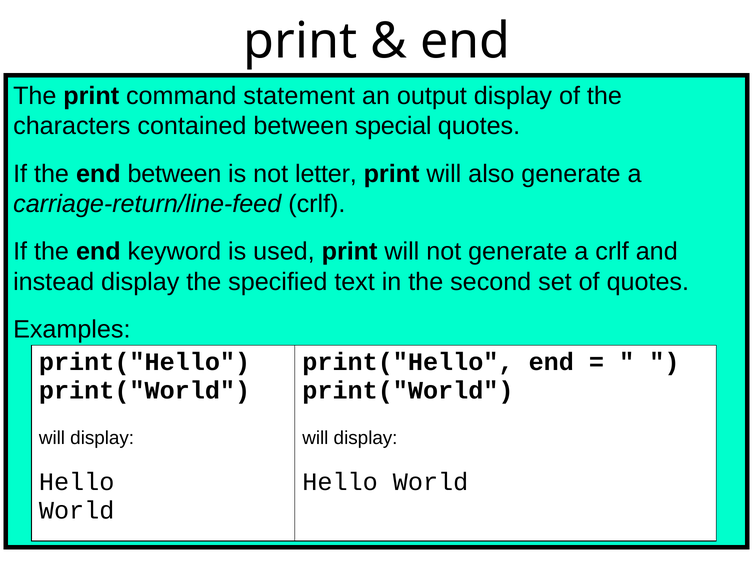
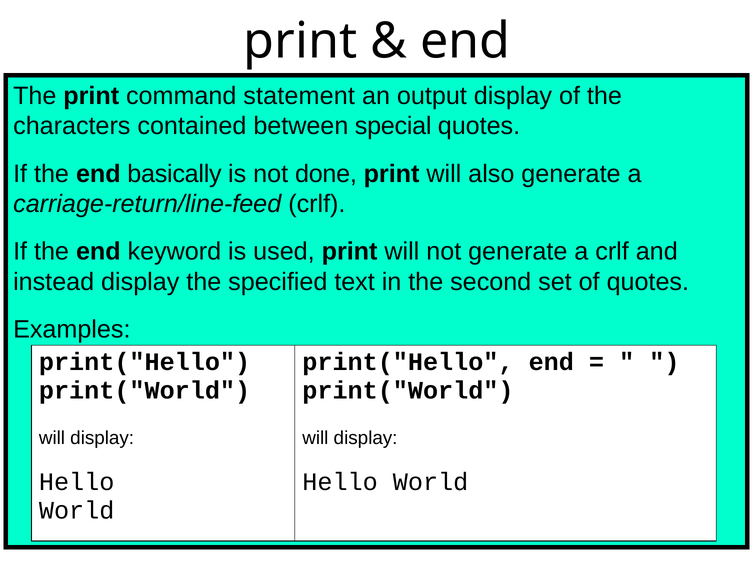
end between: between -> basically (174, 174)
letter: letter -> done (326, 174)
